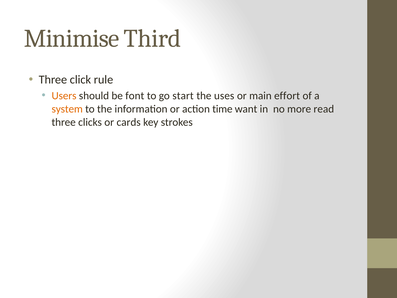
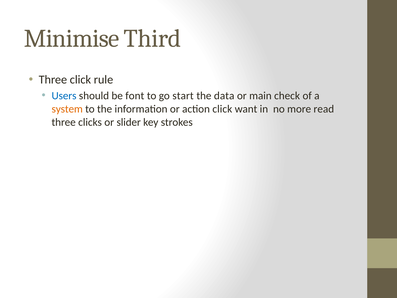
Users colour: orange -> blue (64, 96)
uses: uses -> data (224, 96)
effort: effort -> check (287, 96)
action time: time -> click (222, 109)
cards: cards -> slider (129, 122)
